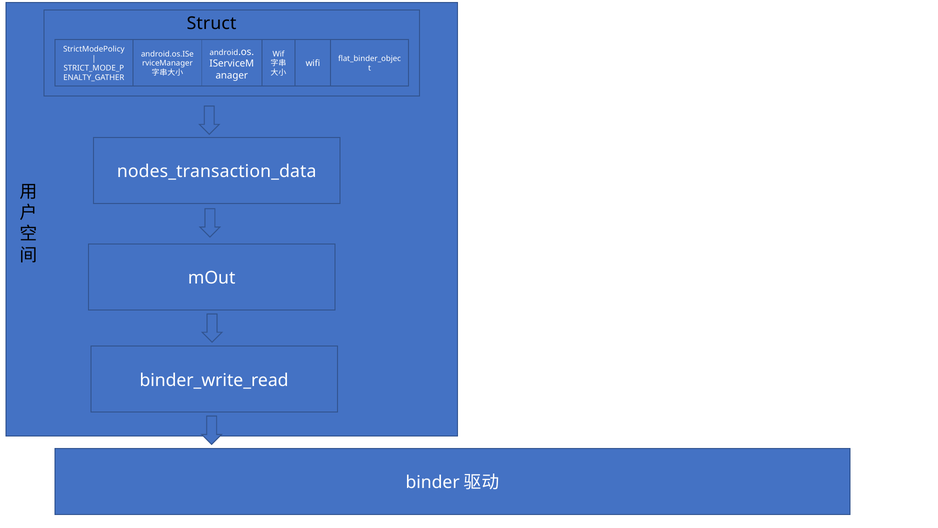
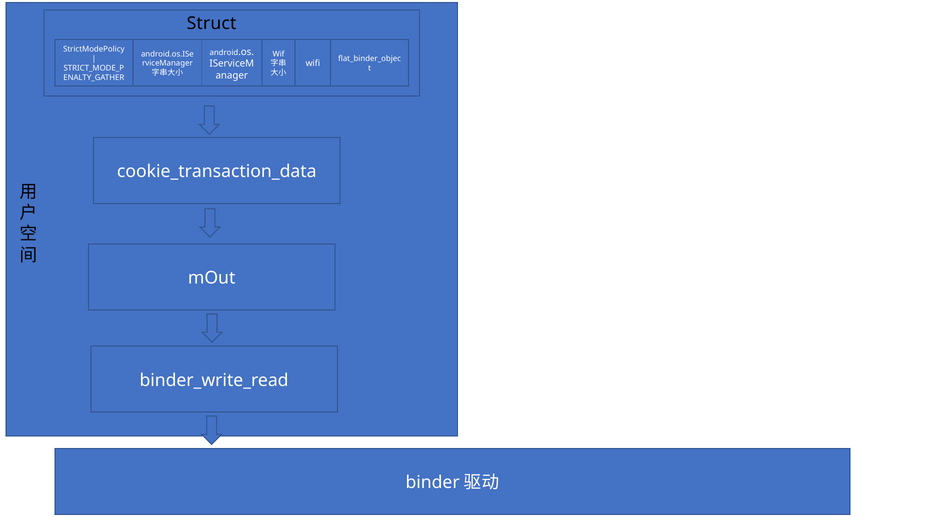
nodes_transaction_data: nodes_transaction_data -> cookie_transaction_data (217, 172)
